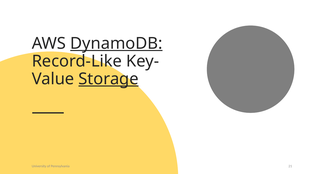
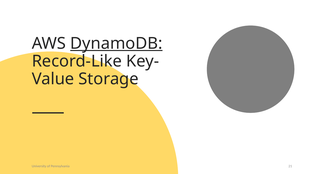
Storage underline: present -> none (109, 79)
